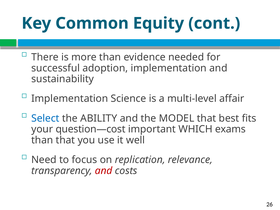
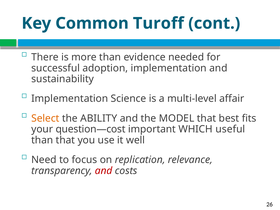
Equity: Equity -> Turoff (158, 23)
Select colour: blue -> orange (45, 118)
exams: exams -> useful (230, 129)
